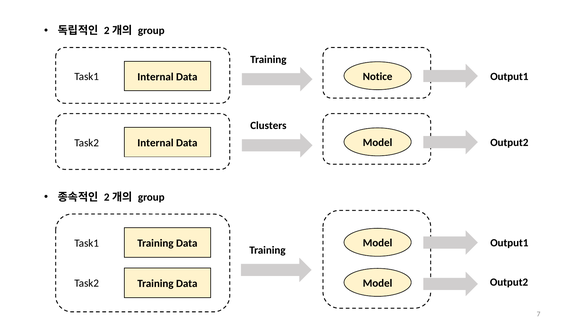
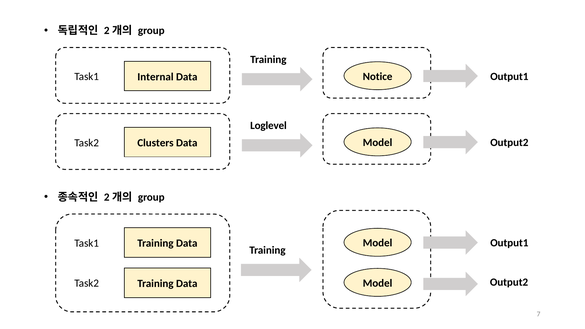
Clusters: Clusters -> Loglevel (268, 126)
Internal: Internal -> Clusters (155, 143)
